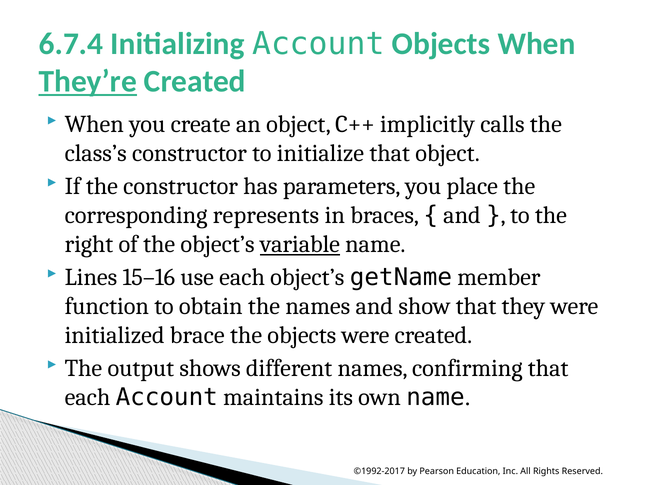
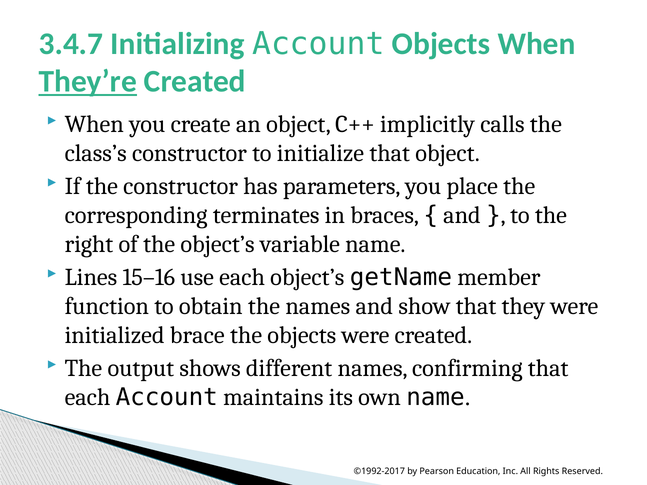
6.7.4: 6.7.4 -> 3.4.7 (71, 44)
represents: represents -> terminates (266, 215)
variable underline: present -> none (300, 244)
